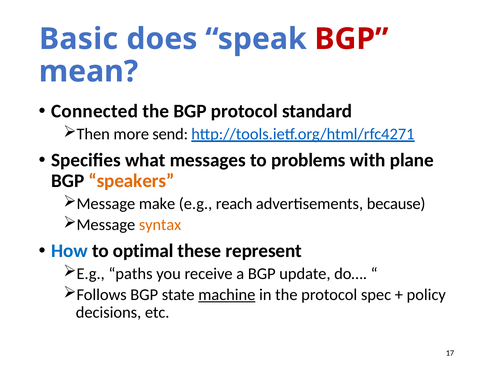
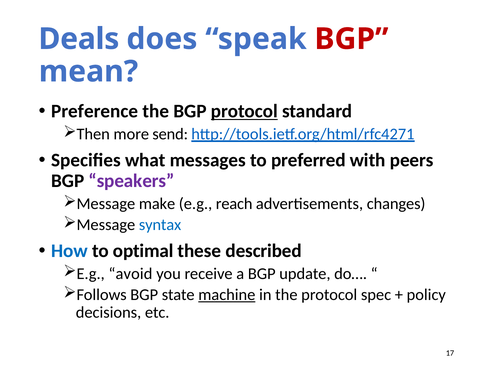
Basic: Basic -> Deals (79, 39)
Connected: Connected -> Preference (95, 111)
protocol underline: none -> present (244, 111)
problems: problems -> preferred (308, 160)
plane: plane -> peers (412, 160)
speakers colour: orange -> purple (131, 181)
because: because -> changes (396, 204)
syntax colour: orange -> blue (160, 225)
represent: represent -> described (264, 251)
paths: paths -> avoid (130, 273)
